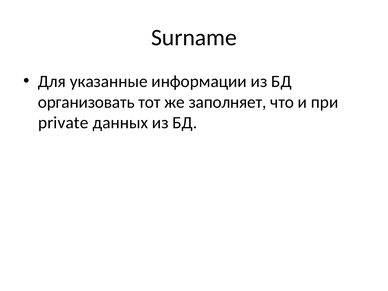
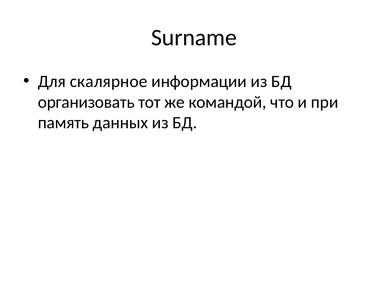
указанные: указанные -> скалярное (109, 81)
заполняет: заполняет -> командой (227, 102)
private: private -> память (63, 123)
